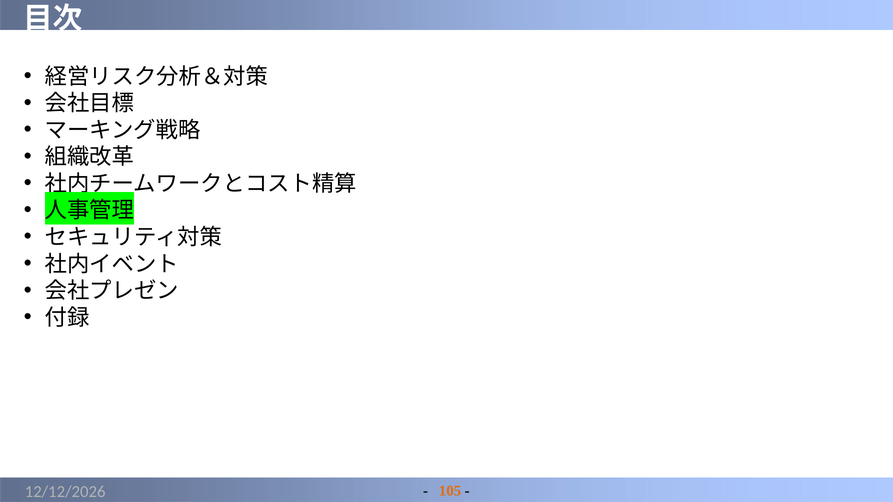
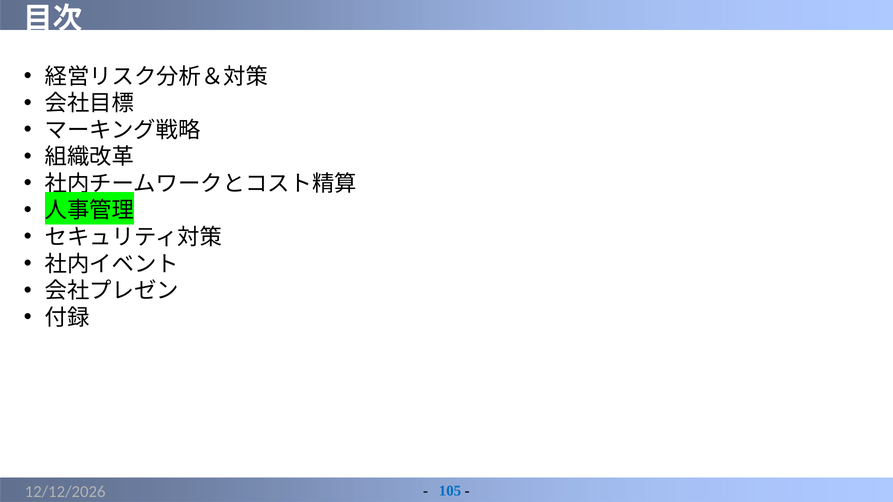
105 colour: orange -> blue (450, 491)
